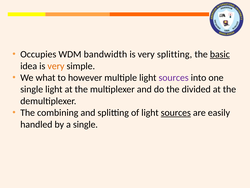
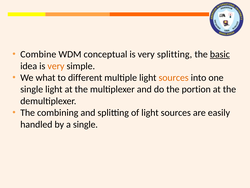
Occupies: Occupies -> Combine (38, 54)
bandwidth: bandwidth -> conceptual (105, 54)
however: however -> different (85, 77)
sources colour: purple -> orange (174, 77)
divided: divided -> portion (196, 89)
sources underline: present -> none (176, 112)
